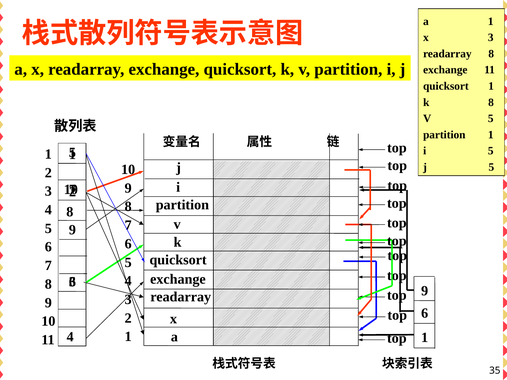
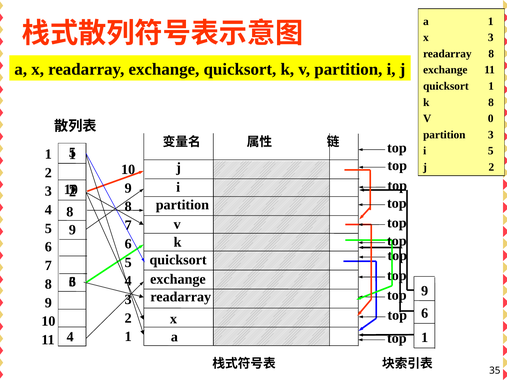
V 5: 5 -> 0 (491, 119)
partition 1: 1 -> 3 (491, 135)
j 5: 5 -> 2 (491, 167)
